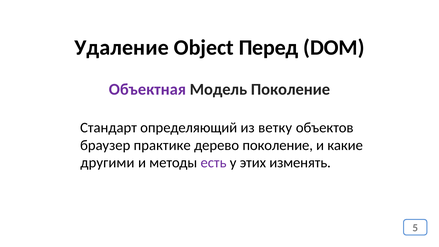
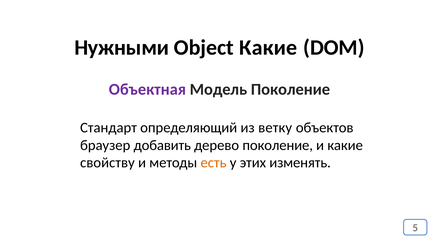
Удаление: Удаление -> Нужными (122, 48)
Object Перед: Перед -> Какие (268, 48)
практике: практике -> добавить (162, 145)
другими: другими -> свойству (107, 163)
есть colour: purple -> orange (214, 163)
